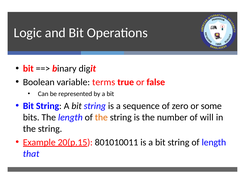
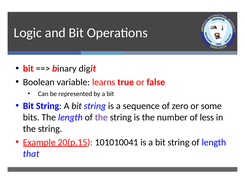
terms: terms -> learns (104, 82)
the colour: orange -> purple (101, 117)
will: will -> less (207, 117)
801010011: 801010011 -> 101010041 (117, 142)
